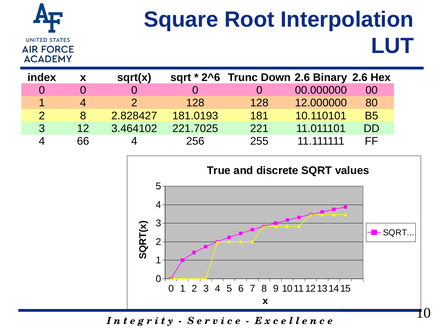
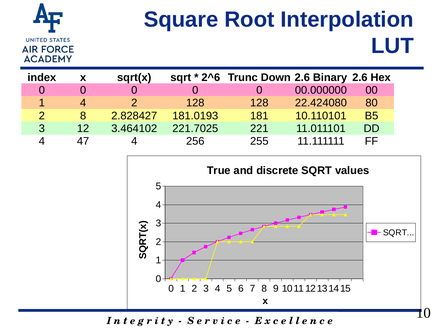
12.000000: 12.000000 -> 22.424080 (321, 103)
66: 66 -> 47 (83, 141)
